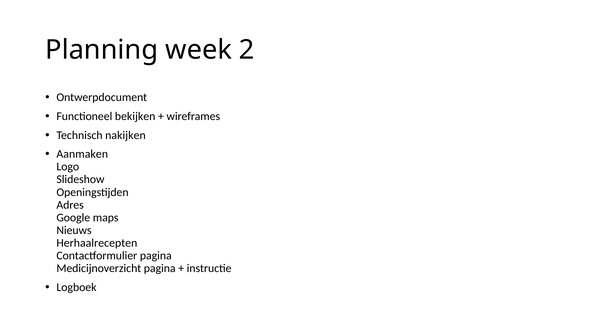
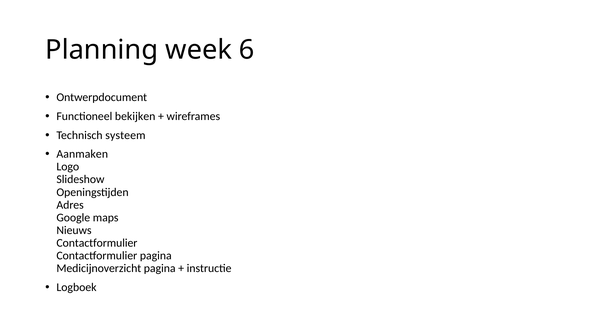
2: 2 -> 6 (247, 50)
nakijken: nakijken -> systeem (125, 135)
Herhaalrecepten: Herhaalrecepten -> Contactformulier (97, 243)
